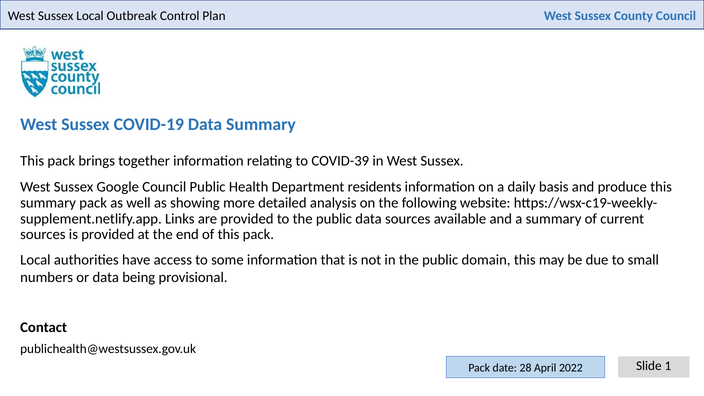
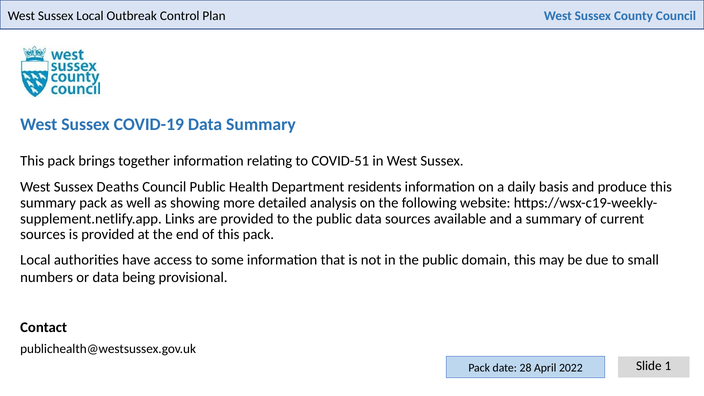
COVID-39: COVID-39 -> COVID-51 (340, 161)
Google: Google -> Deaths (118, 187)
